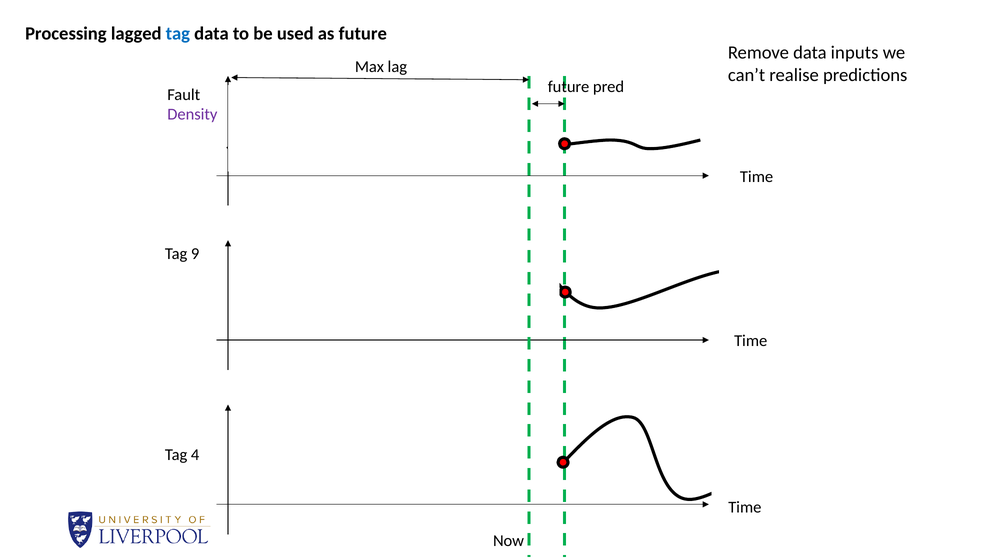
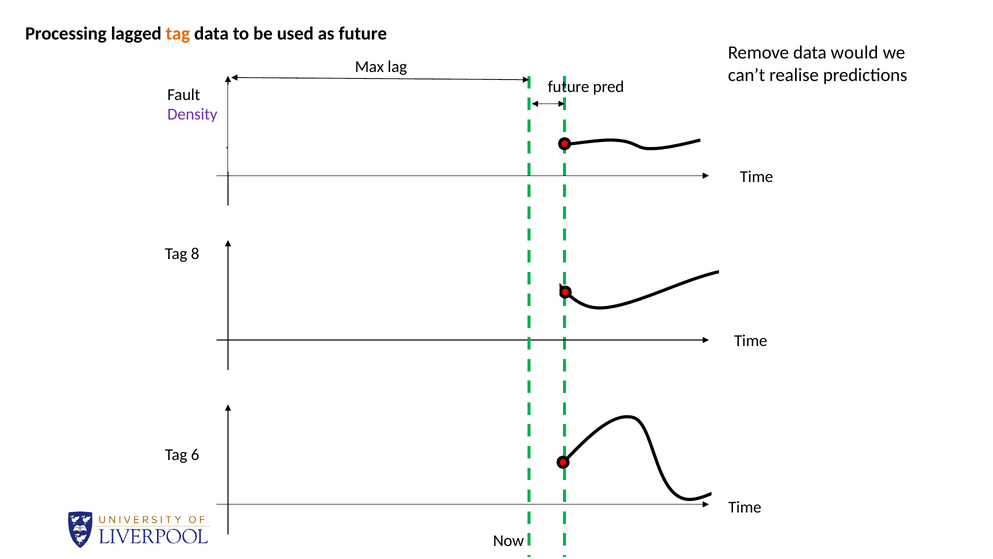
tag colour: blue -> orange (178, 33)
inputs: inputs -> would (855, 53)
9: 9 -> 8 (195, 254)
4: 4 -> 6 (195, 454)
